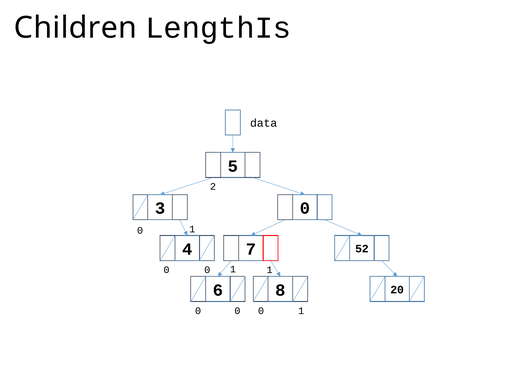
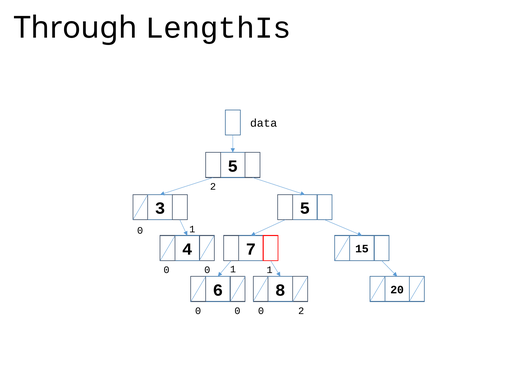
Children: Children -> Through (76, 28)
3 0: 0 -> 5 (305, 208)
52: 52 -> 15 (362, 249)
1: 1 -> 2 (301, 311)
